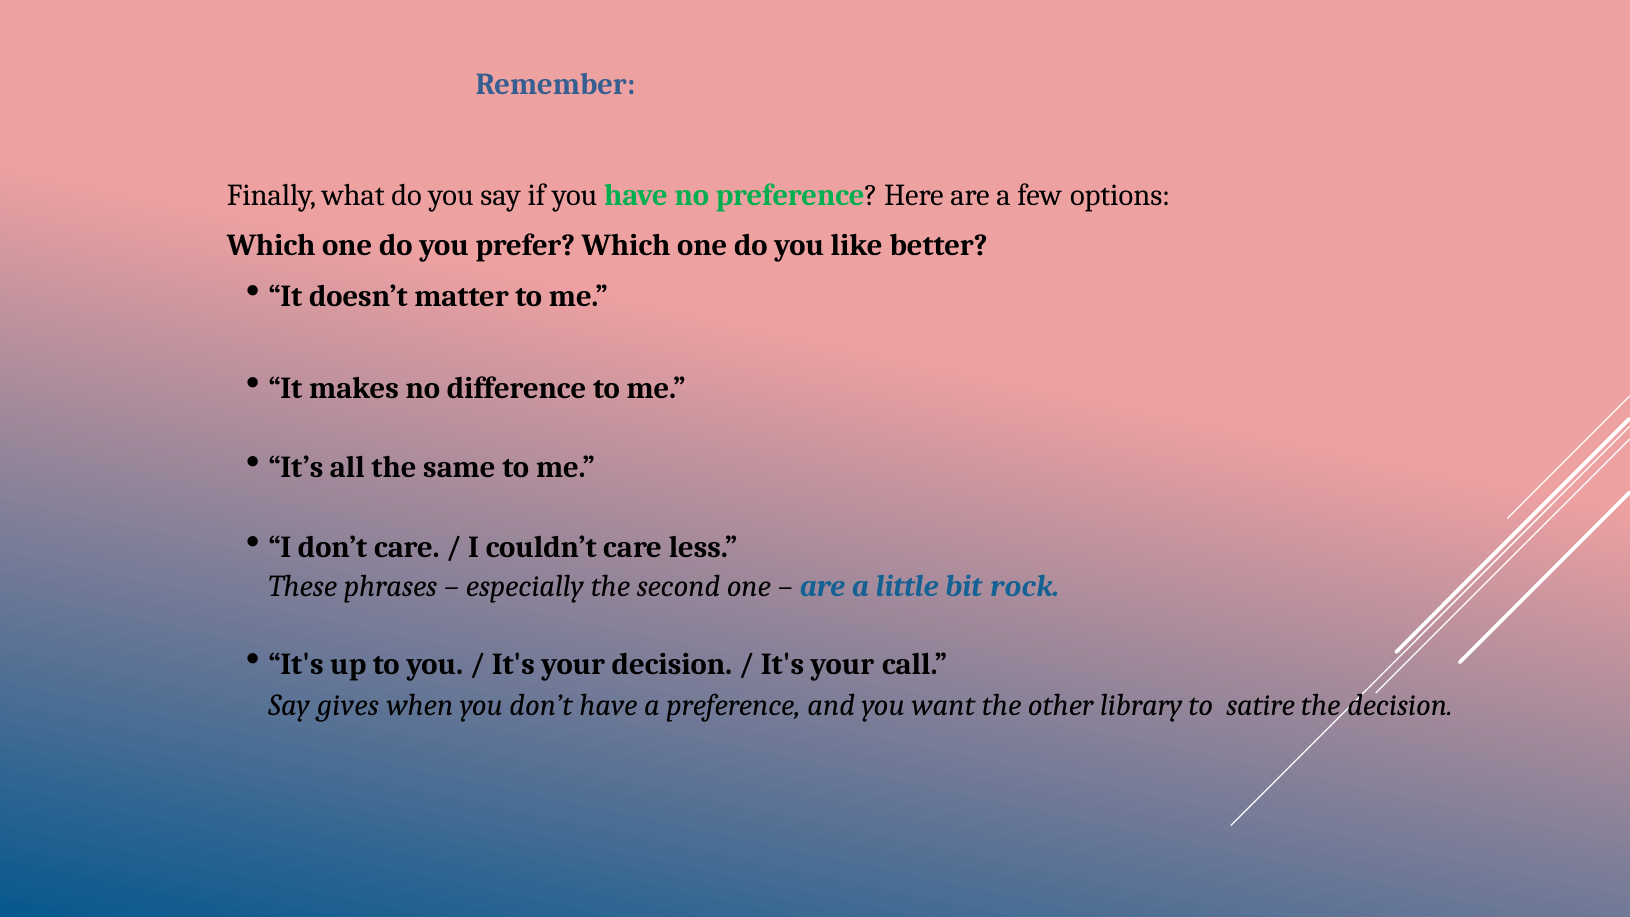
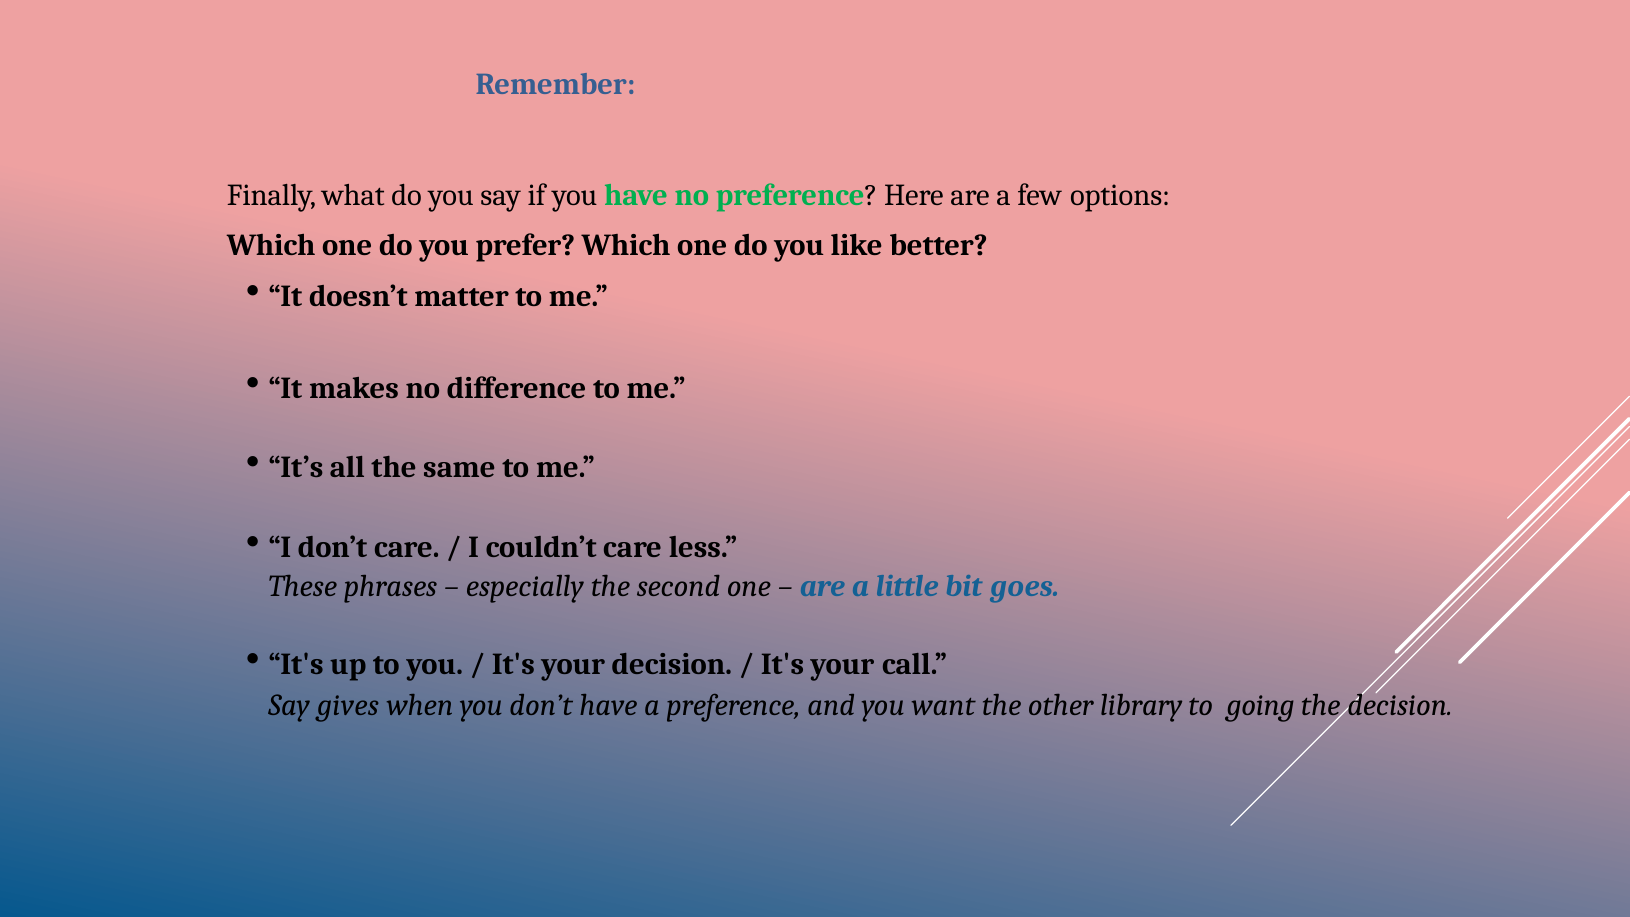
rock: rock -> goes (1025, 586)
satire: satire -> going (1261, 705)
